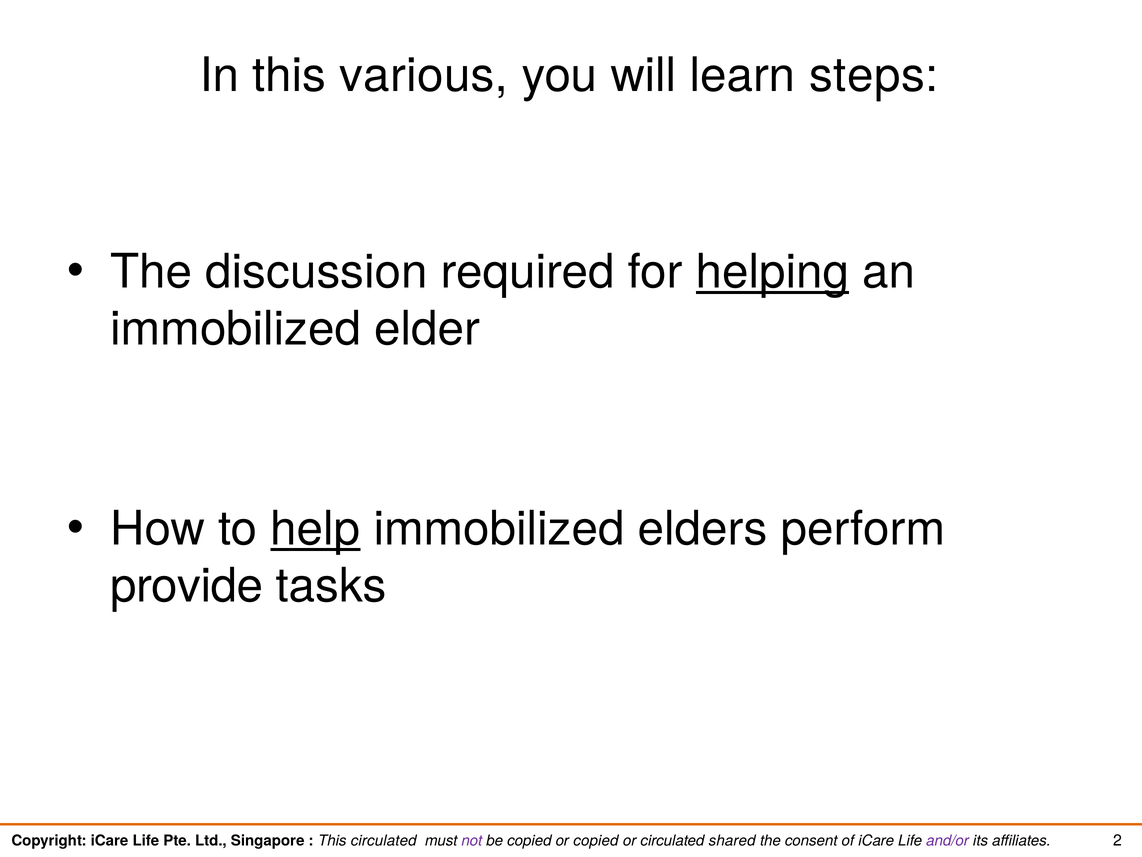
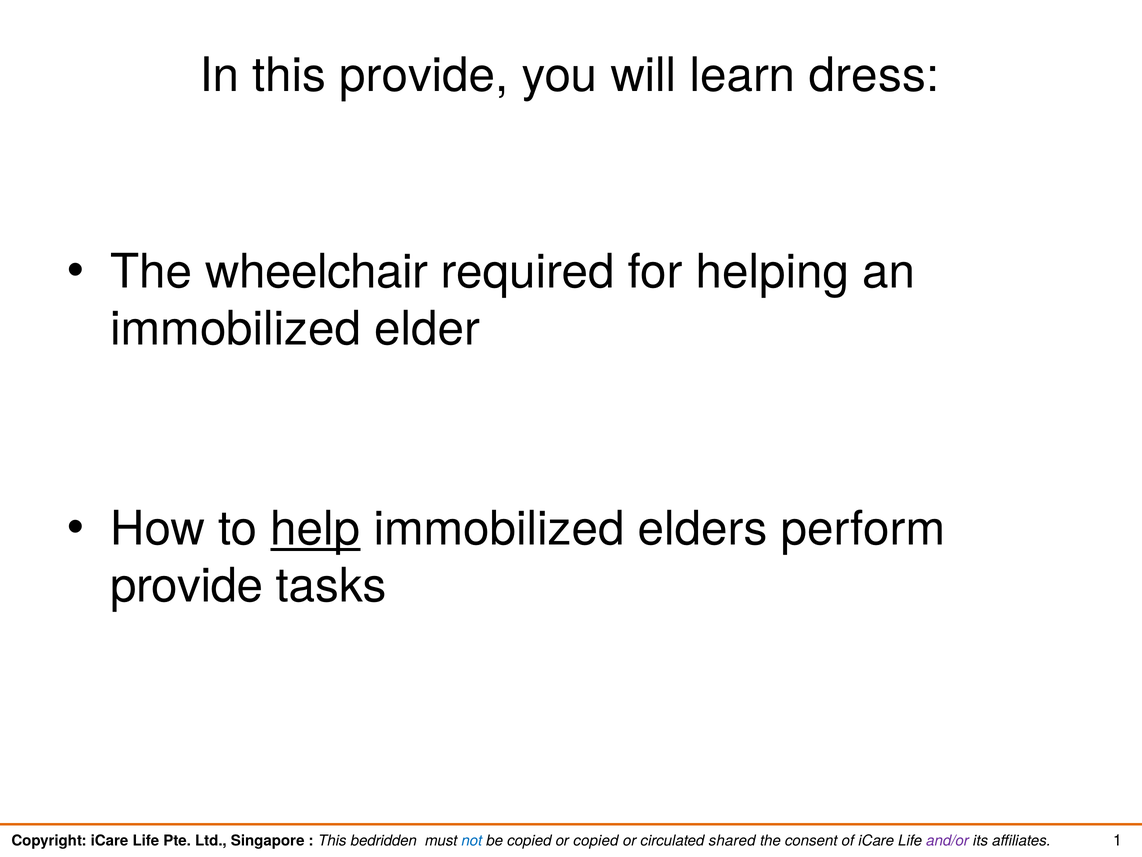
this various: various -> provide (424, 76)
steps: steps -> dress (874, 76)
discussion: discussion -> wheelchair (317, 272)
helping underline: present -> none (773, 272)
This circulated: circulated -> bedridden (384, 841)
not colour: purple -> blue (472, 841)
2: 2 -> 1 (1117, 840)
